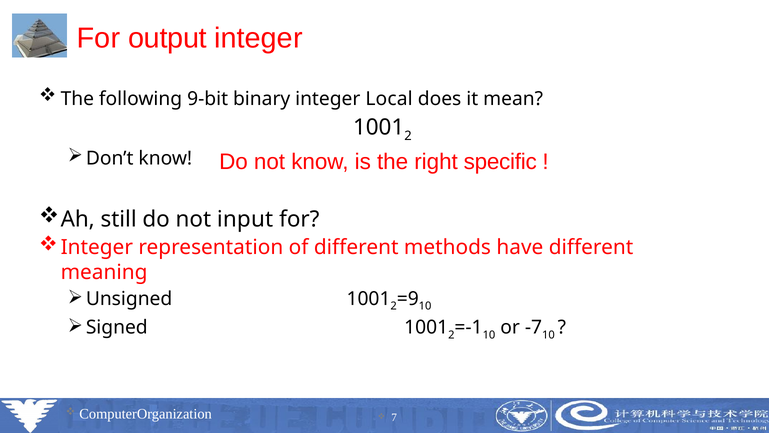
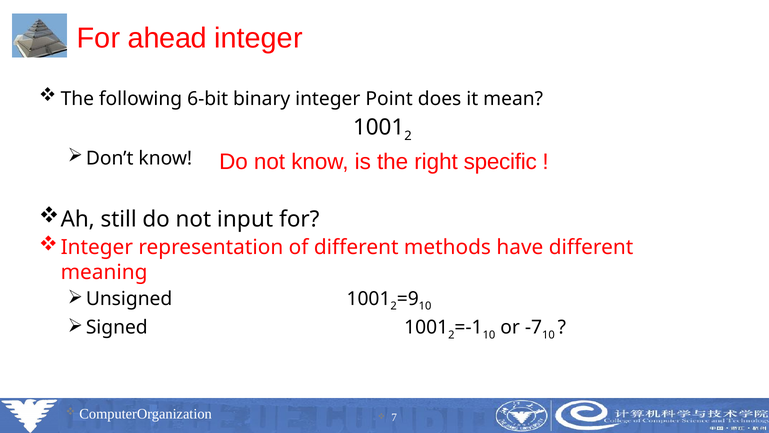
output: output -> ahead (167, 38)
9-bit: 9-bit -> 6-bit (208, 99)
Local: Local -> Point (389, 99)
